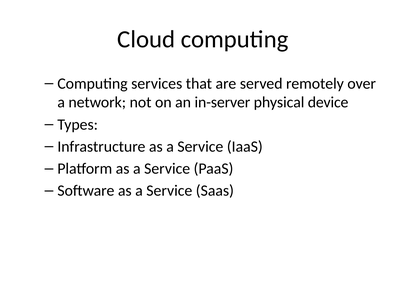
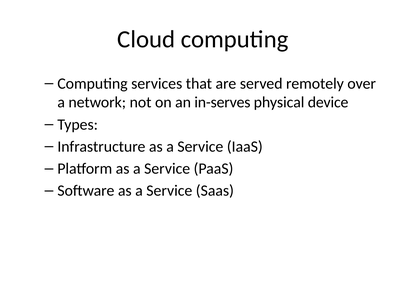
in-server: in-server -> in-serves (222, 103)
